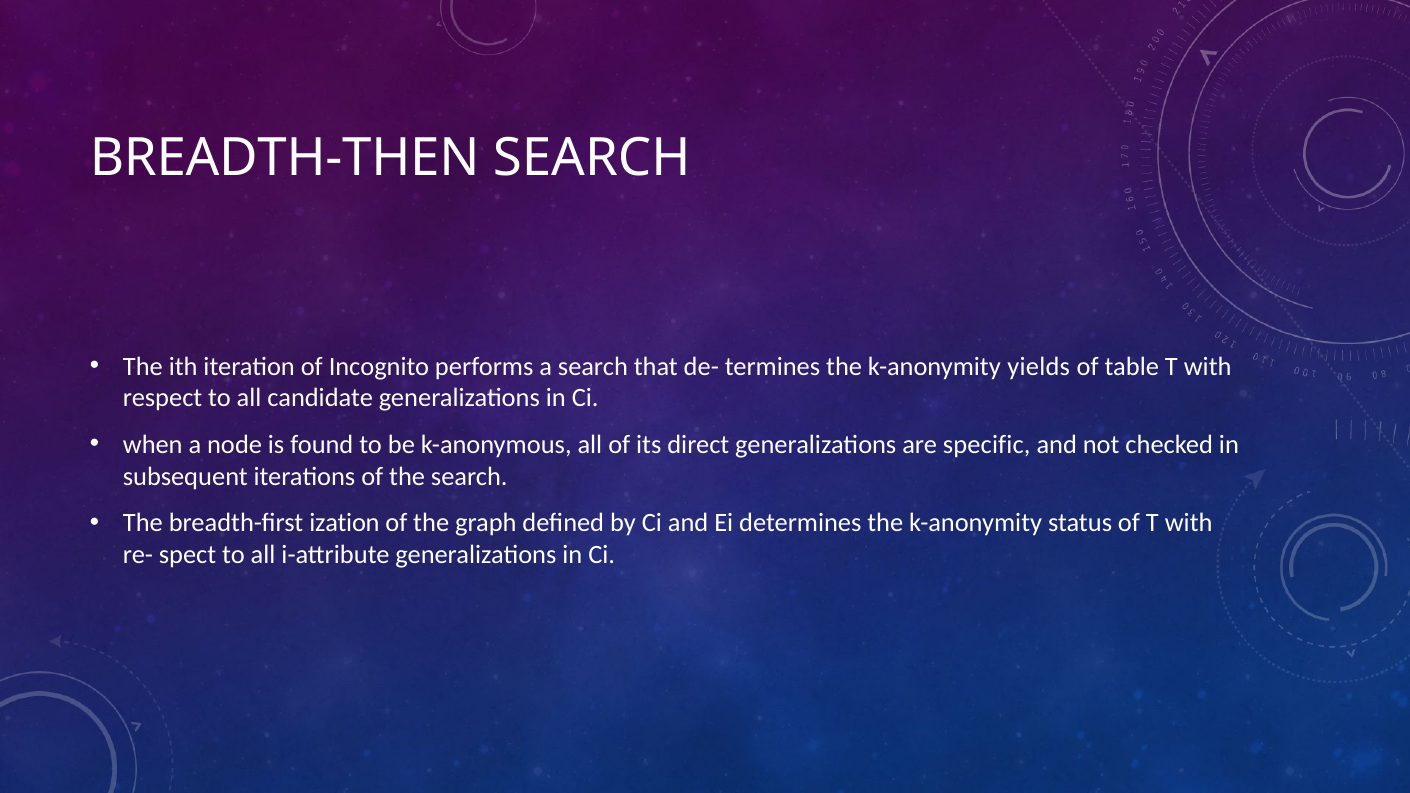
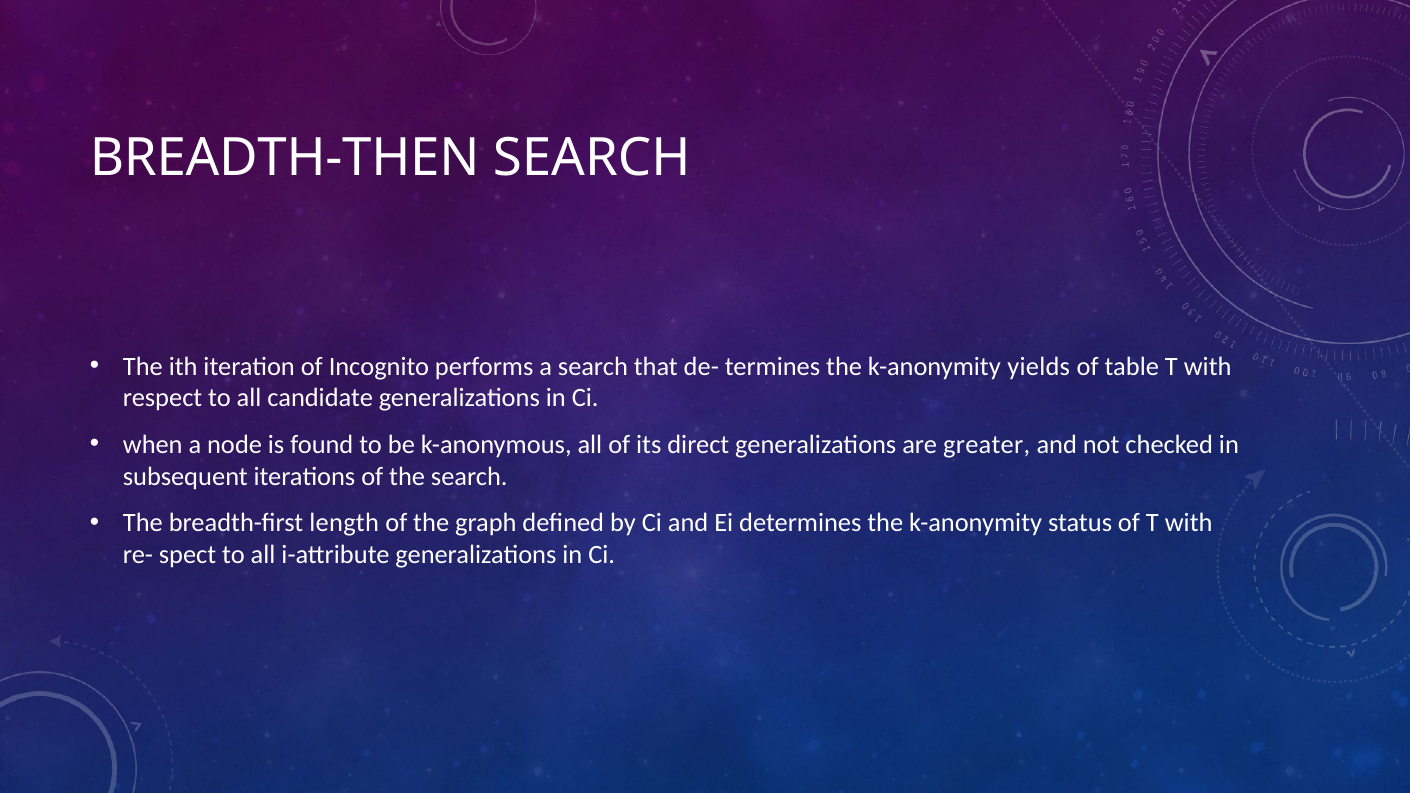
specific: specific -> greater (987, 445)
ization: ization -> length (344, 523)
